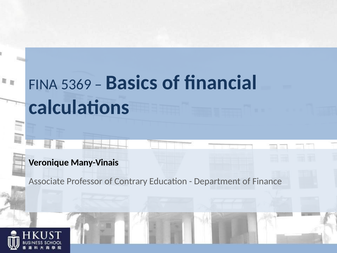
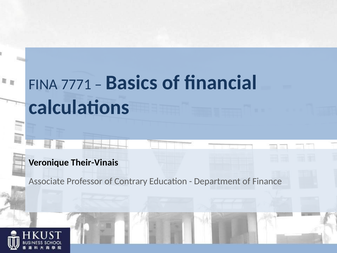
5369: 5369 -> 7771 (76, 84)
Many-Vinais: Many-Vinais -> Their-Vinais (95, 162)
